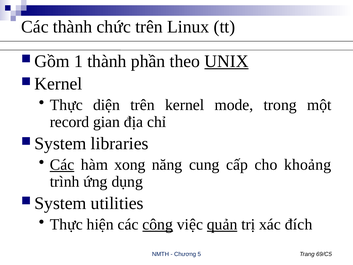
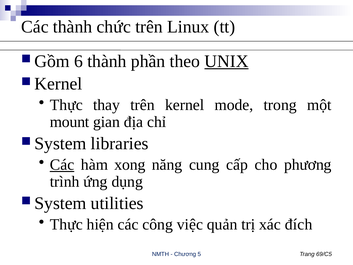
1: 1 -> 6 (79, 61)
diện: diện -> thay (107, 105)
record: record -> mount (70, 122)
khoảng: khoảng -> phương (308, 165)
công underline: present -> none (158, 224)
quản underline: present -> none (222, 224)
